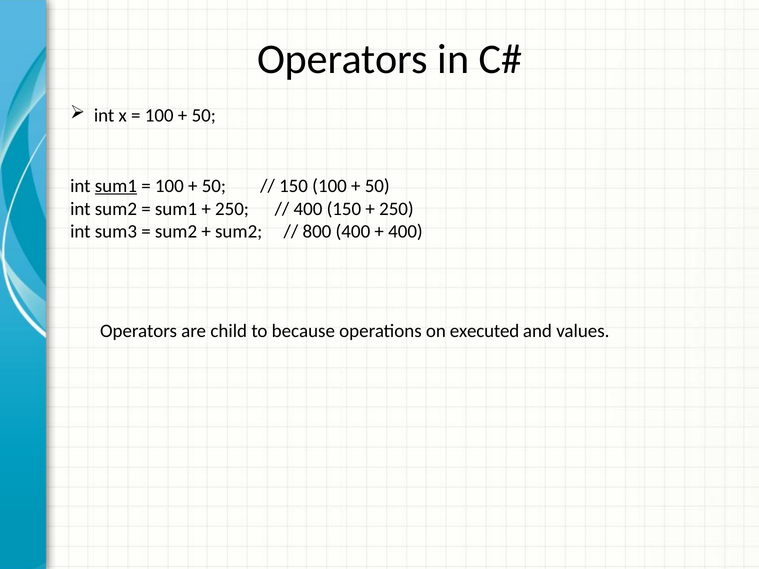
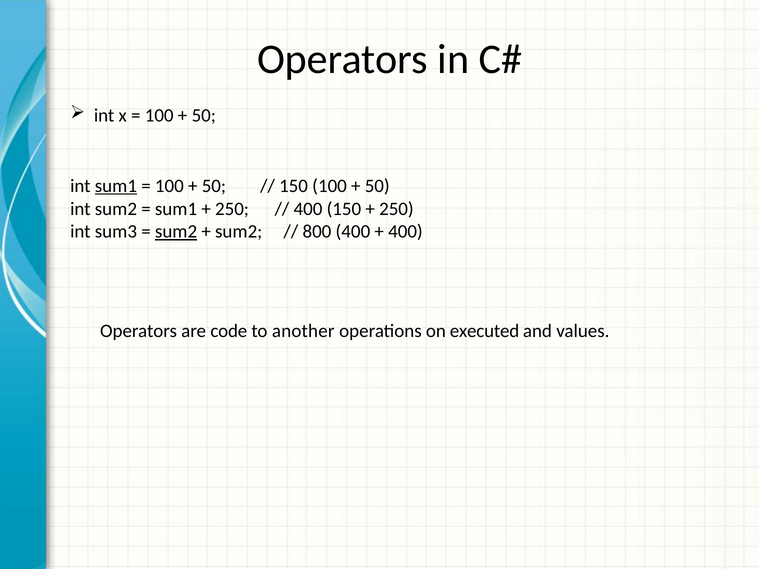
sum2 underline: none -> present (176, 232)
child: child -> code (229, 331)
because: because -> another (303, 331)
